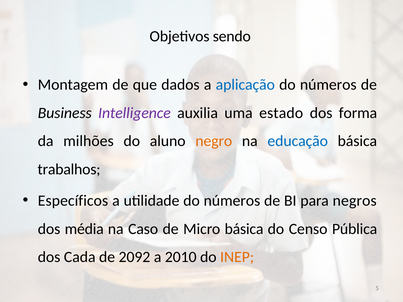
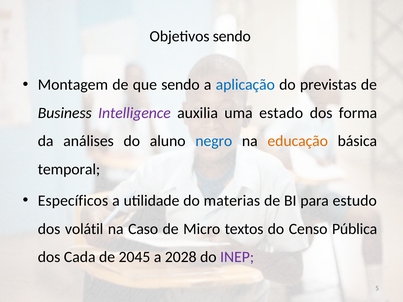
que dados: dados -> sendo (180, 85)
números: números -> previstas (328, 85)
milhões: milhões -> análises (89, 141)
negro colour: orange -> blue (214, 141)
educação colour: blue -> orange (298, 141)
trabalhos: trabalhos -> temporal (69, 169)
utilidade do números: números -> materias (232, 201)
negros: negros -> estudo (355, 201)
média: média -> volátil (84, 229)
Micro básica: básica -> textos (244, 229)
2092: 2092 -> 2045 (134, 257)
2010: 2010 -> 2028 (181, 257)
INEP colour: orange -> purple (237, 257)
